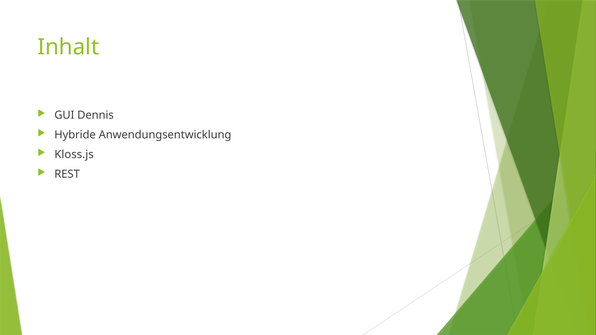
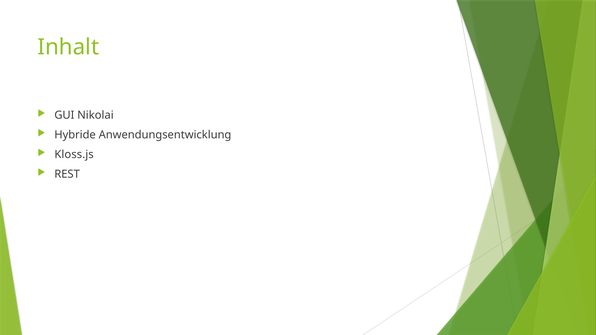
Dennis: Dennis -> Nikolai (95, 115)
